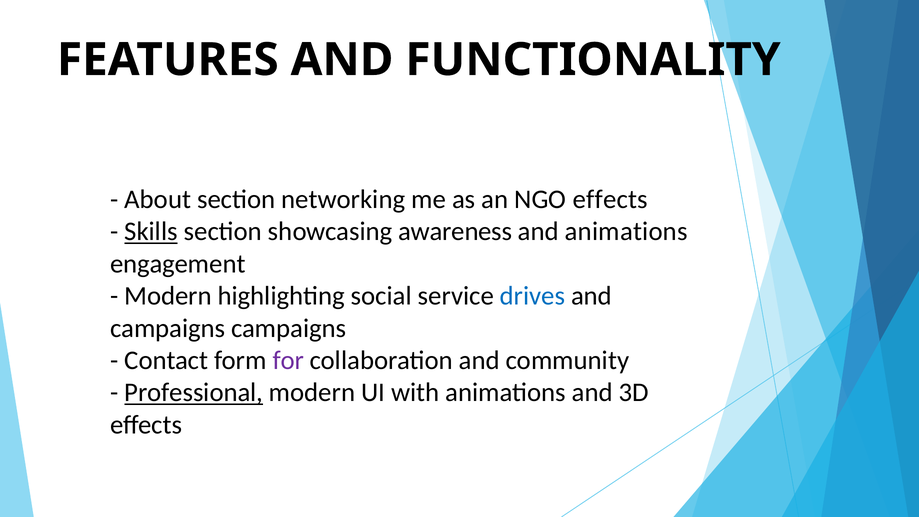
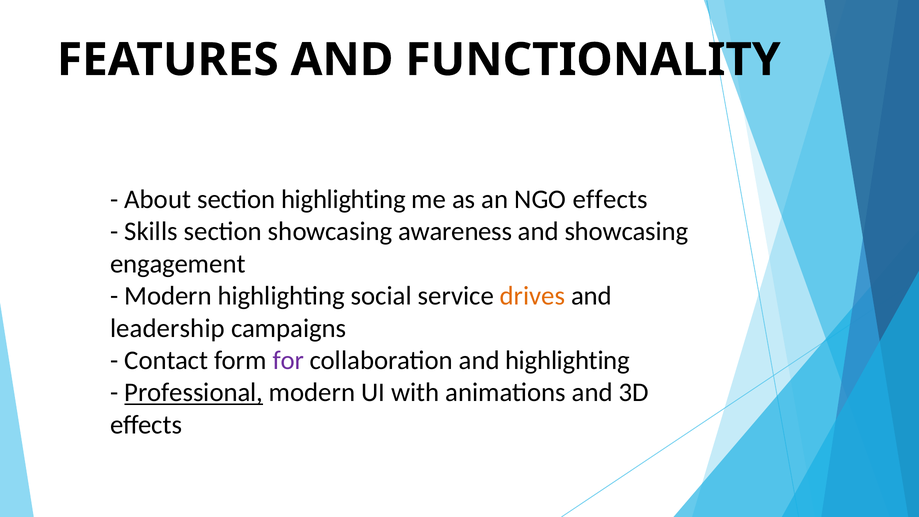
section networking: networking -> highlighting (343, 199)
Skills underline: present -> none (151, 232)
and animations: animations -> showcasing (626, 232)
drives colour: blue -> orange (533, 296)
campaigns: campaigns -> leadership (168, 328)
and community: community -> highlighting (568, 360)
